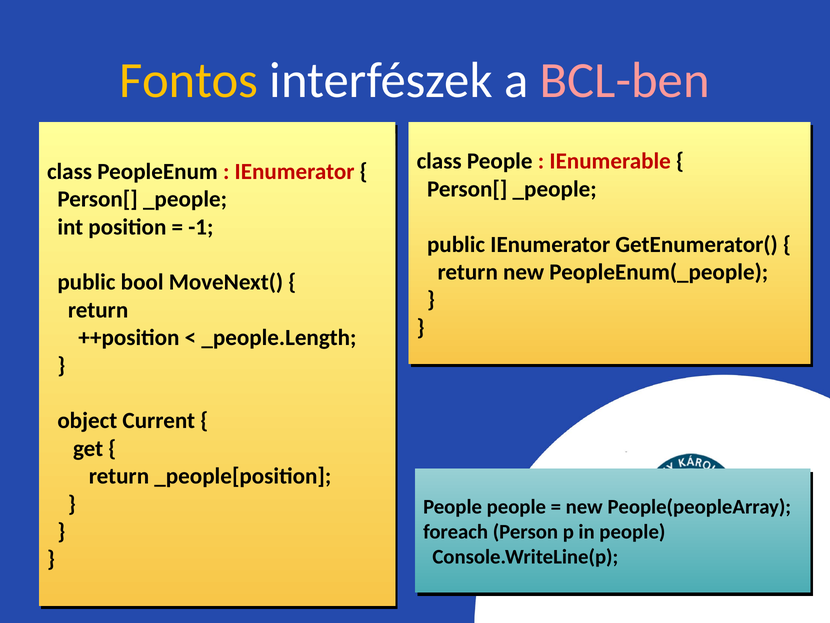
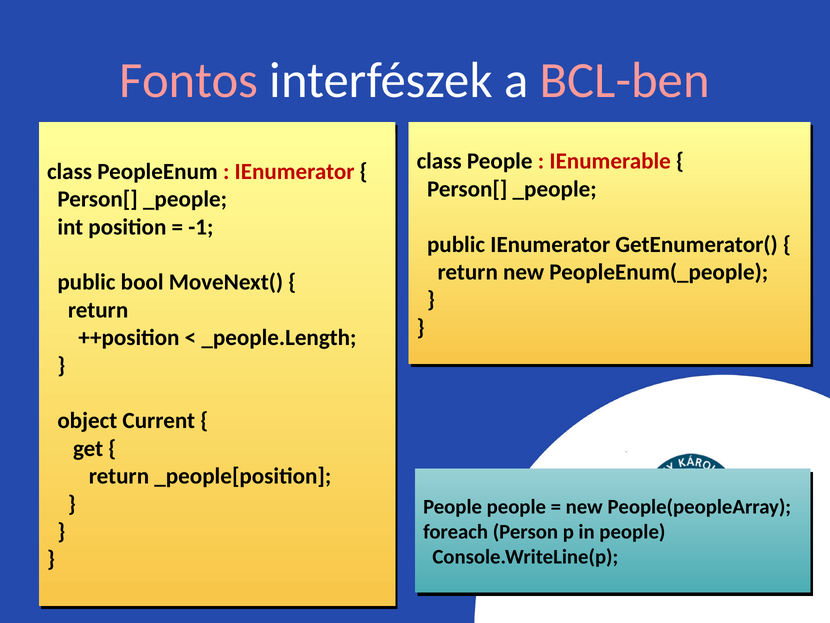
Fontos colour: yellow -> pink (189, 80)
